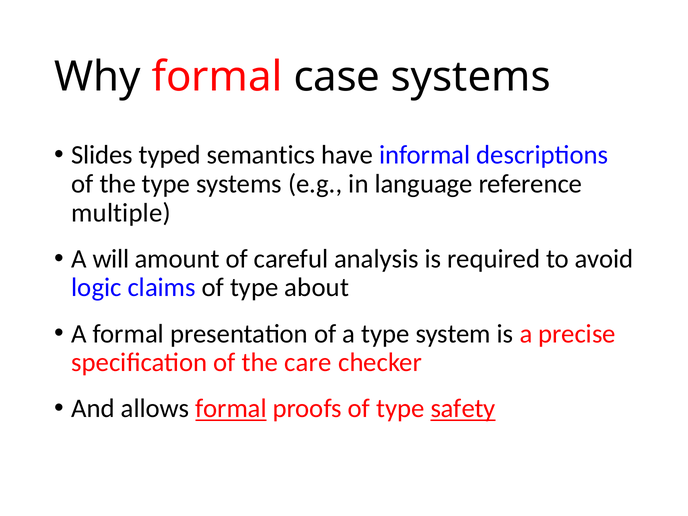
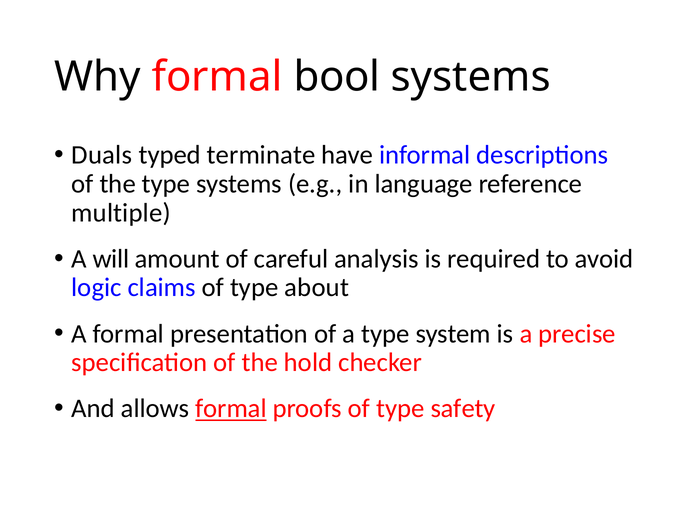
case: case -> bool (337, 77)
Slides: Slides -> Duals (102, 155)
semantics: semantics -> terminate (261, 155)
care: care -> hold (308, 363)
safety underline: present -> none (463, 409)
